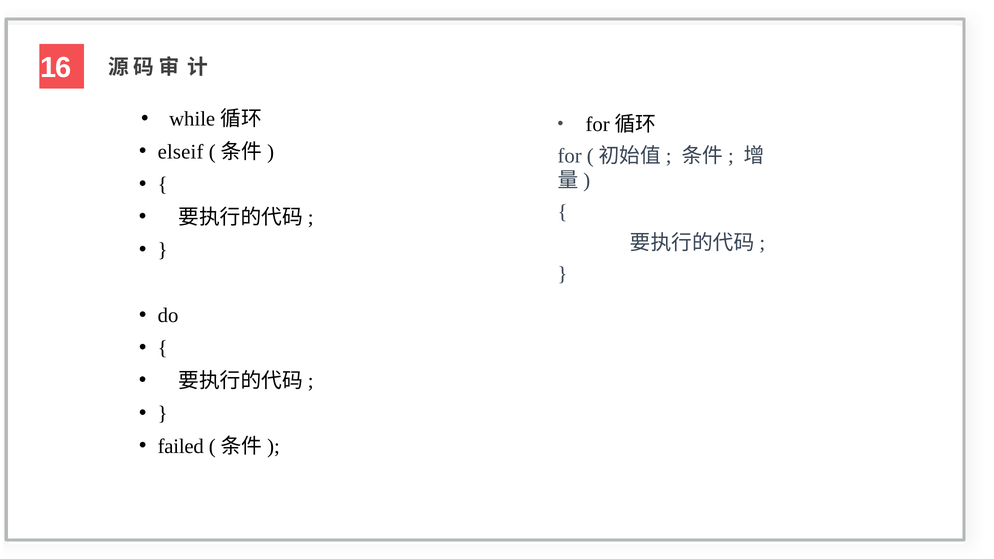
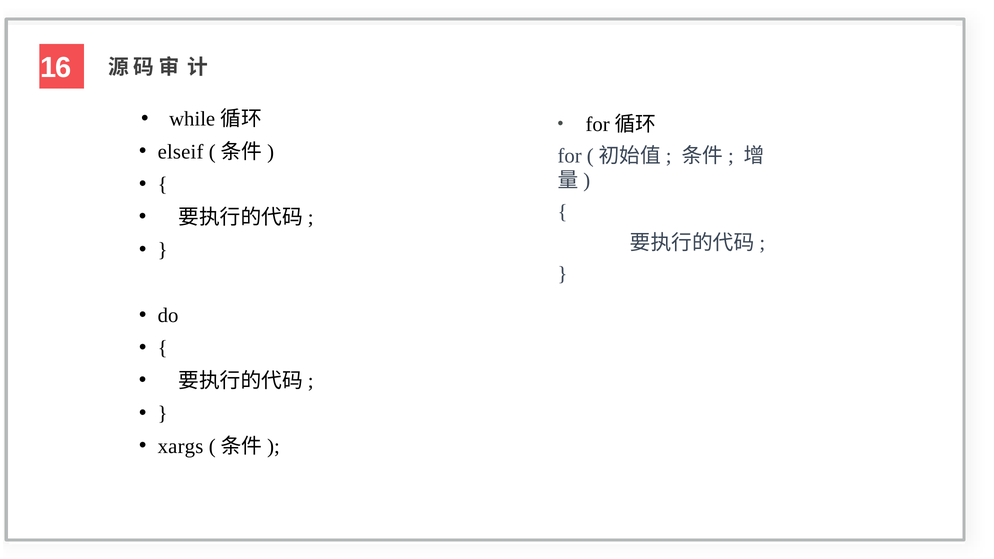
failed: failed -> xargs (181, 446)
